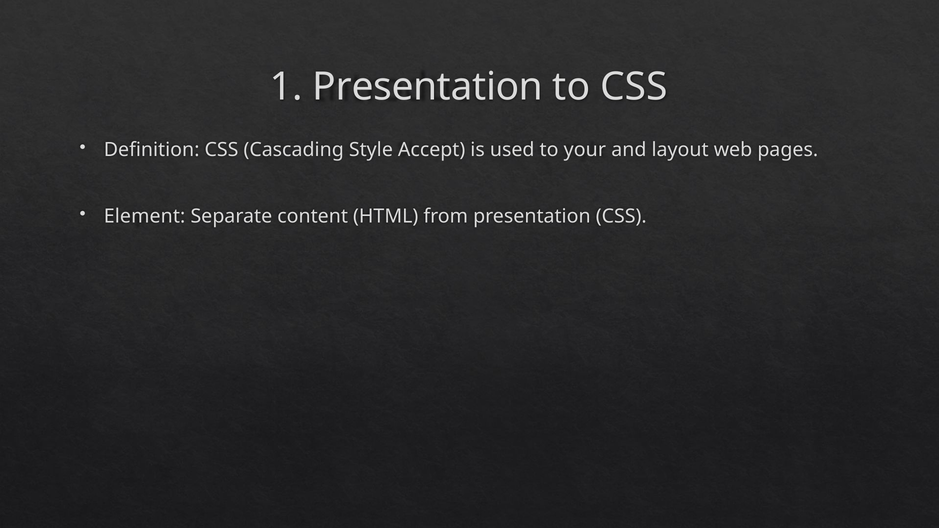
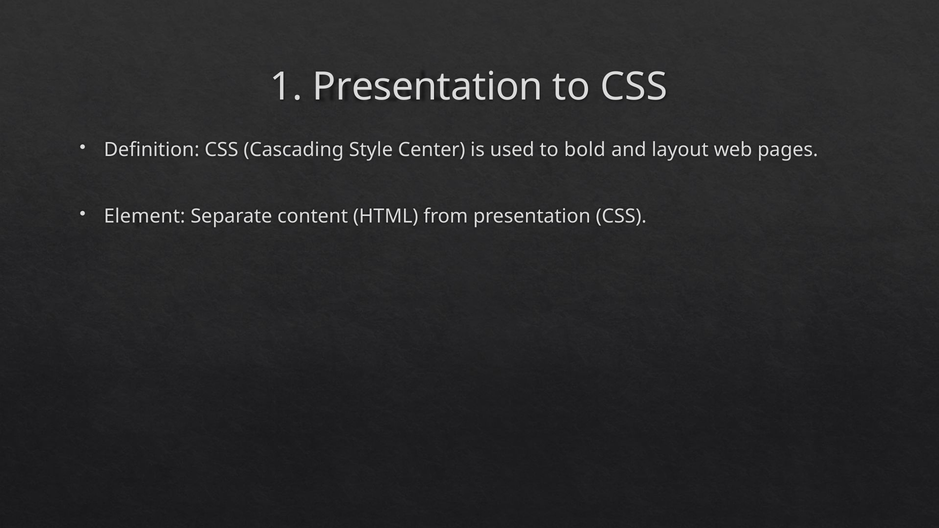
Accept: Accept -> Center (432, 150)
your: your -> bold (585, 150)
